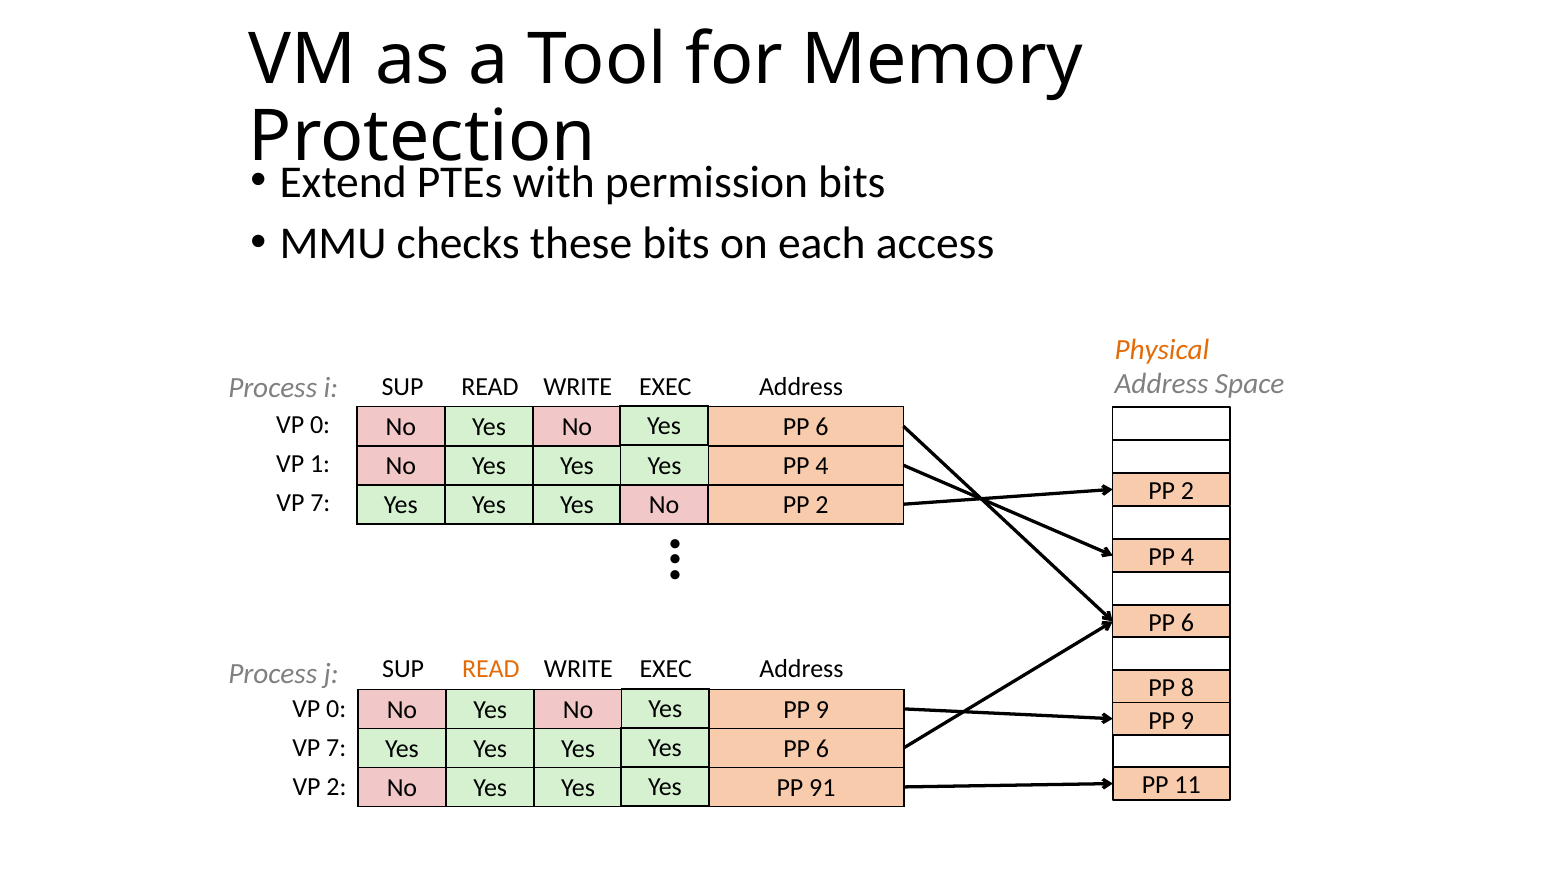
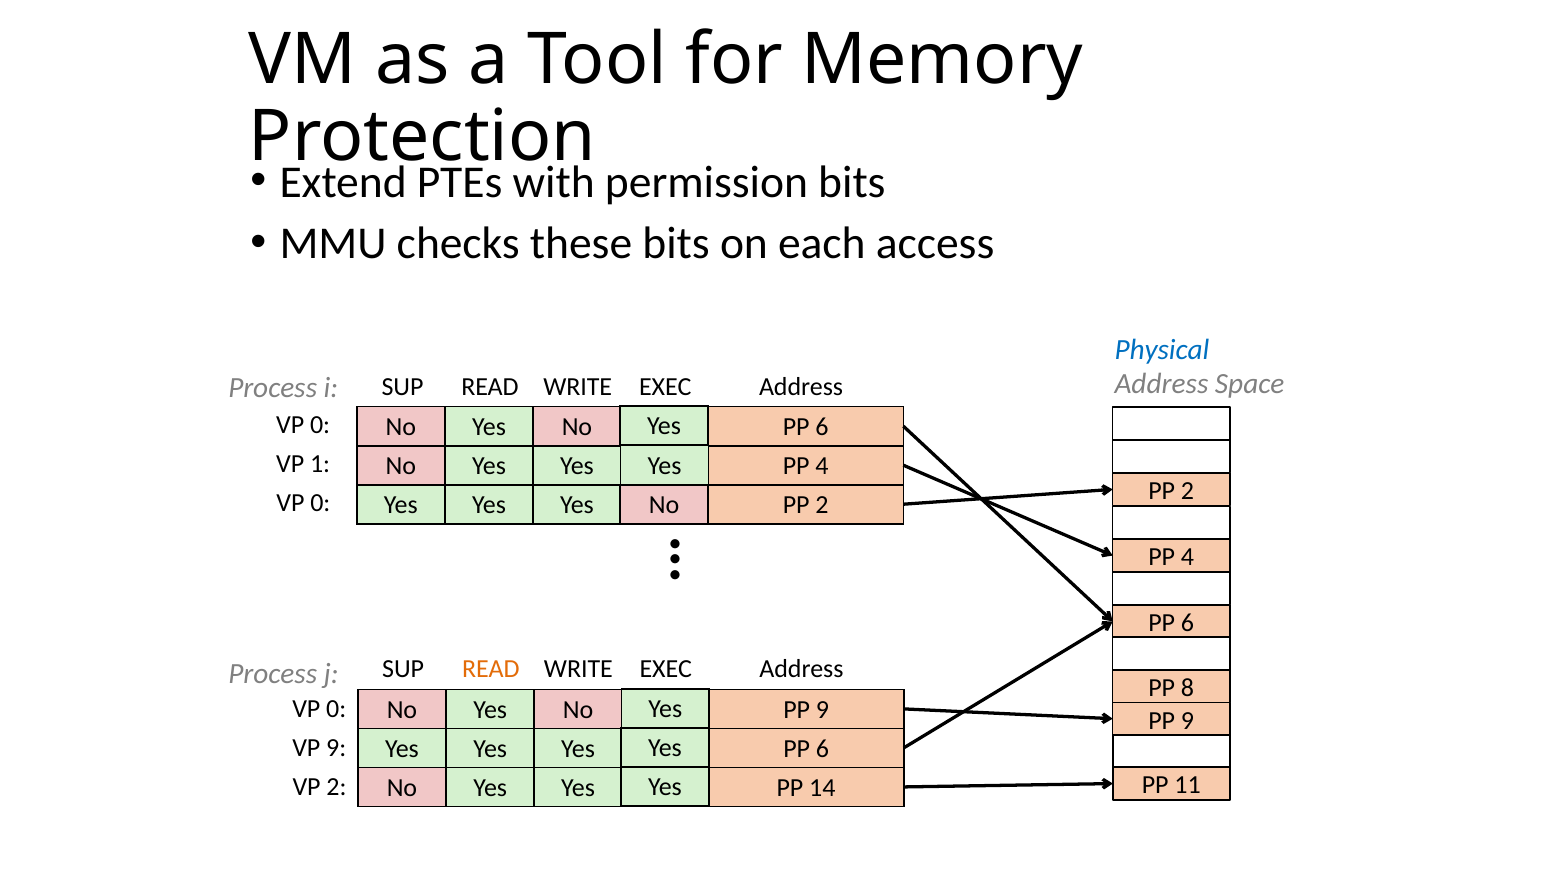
Physical colour: orange -> blue (1162, 350)
7: 7 -> 0 (320, 504)
7: 7 -> 9 (336, 748)
91: 91 -> 14 (822, 788)
